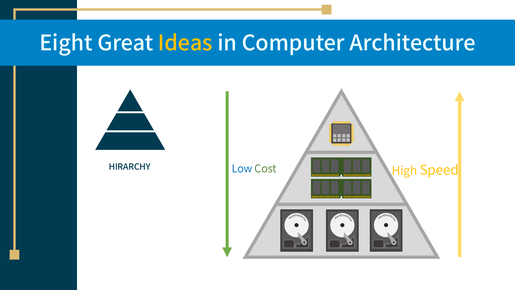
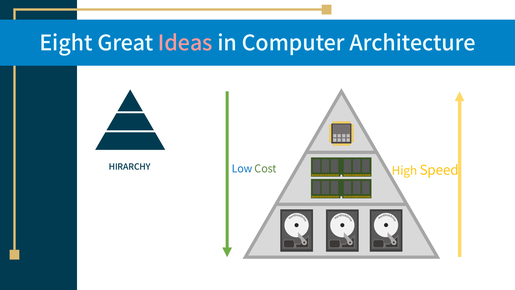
Ideas colour: yellow -> pink (185, 43)
